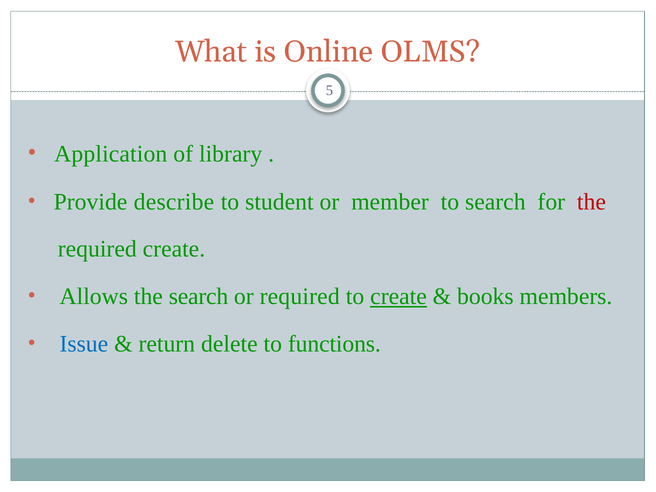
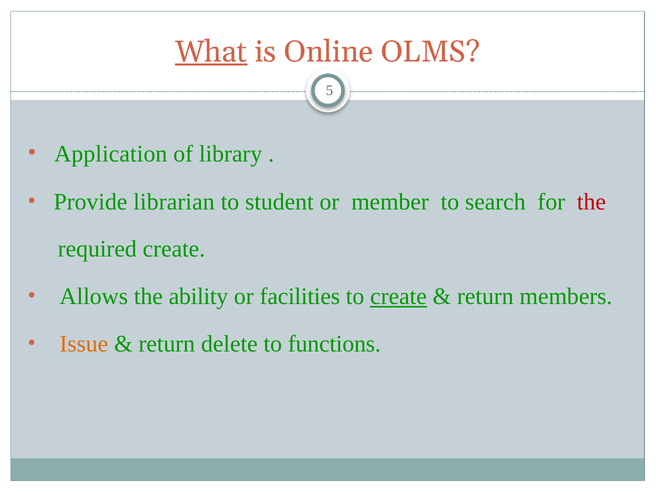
What underline: none -> present (211, 52)
describe: describe -> librarian (174, 202)
the search: search -> ability (198, 296)
or required: required -> facilities (300, 296)
books: books -> return (485, 296)
Issue colour: blue -> orange (84, 344)
